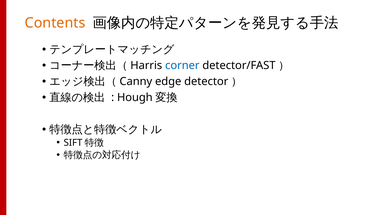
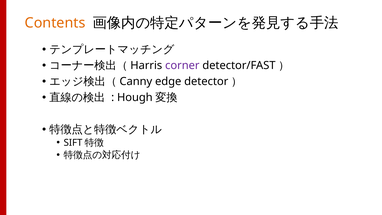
corner colour: blue -> purple (182, 65)
